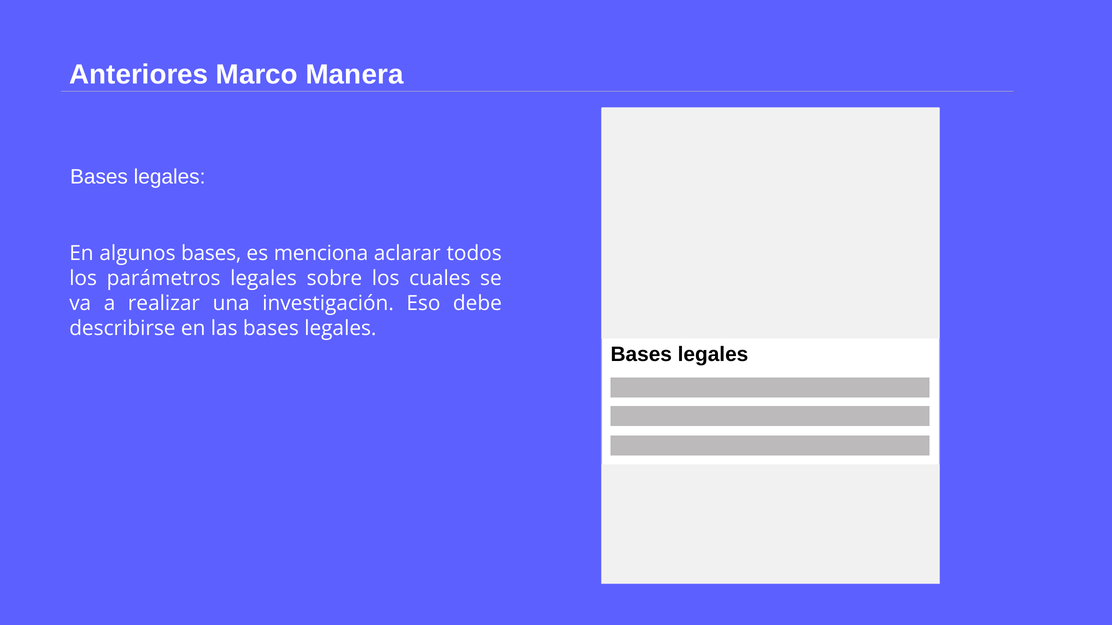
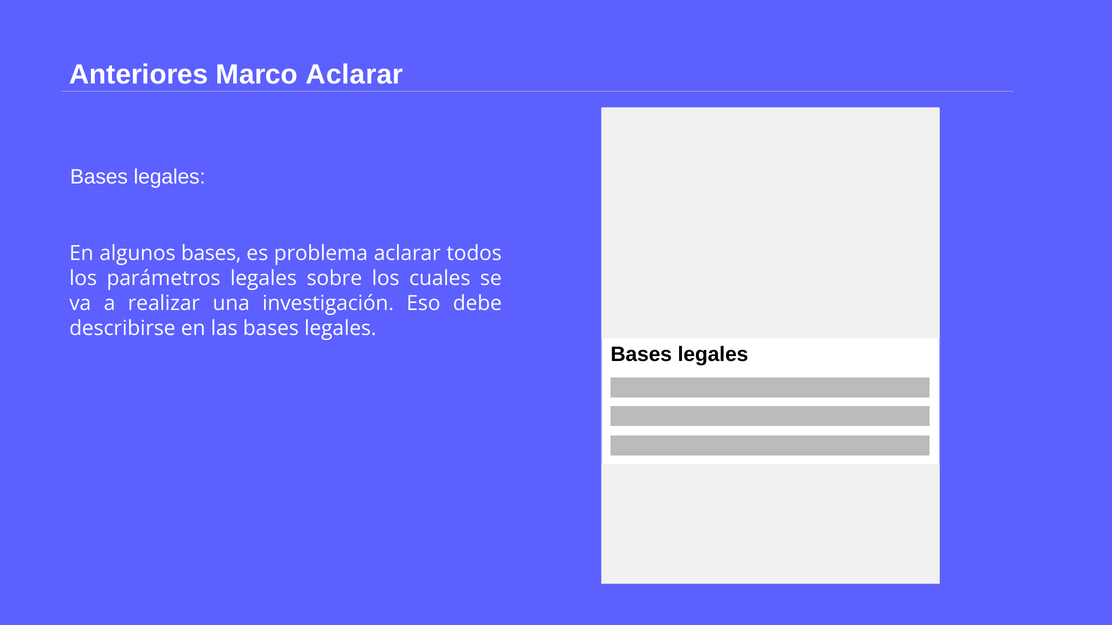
Marco Manera: Manera -> Aclarar (355, 74)
menciona: menciona -> problema (321, 254)
